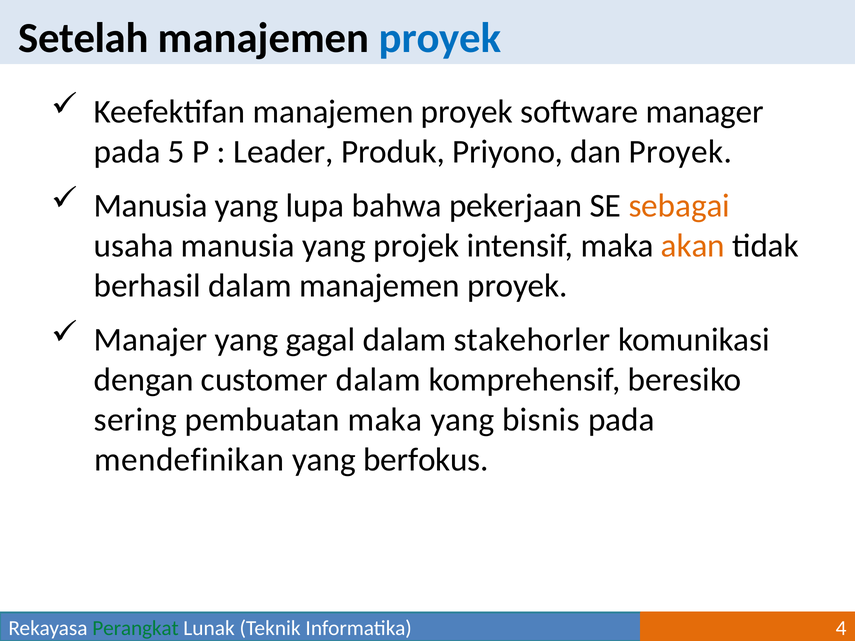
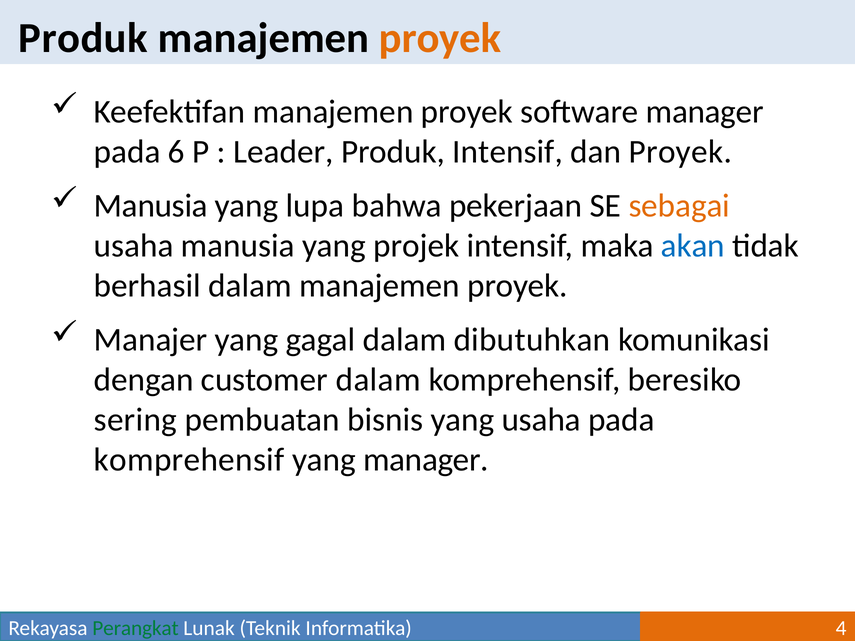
Setelah: Setelah -> Produk (83, 38)
proyek colour: blue -> orange (440, 38)
5: 5 -> 6 (176, 152)
Produk Priyono: Priyono -> Intensif (508, 152)
akan colour: orange -> blue (693, 246)
stakehorler: stakehorler -> dibutuhkan (532, 340)
pembuatan maka: maka -> bisnis (385, 420)
yang bisnis: bisnis -> usaha (541, 420)
mendefinikan: mendefinikan -> komprehensif (189, 460)
yang berfokus: berfokus -> manager (426, 460)
